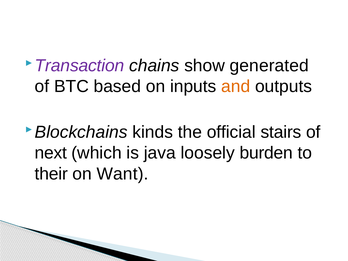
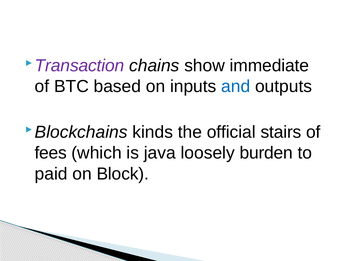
generated: generated -> immediate (269, 66)
and colour: orange -> blue (236, 86)
next: next -> fees (51, 153)
their: their -> paid (51, 174)
Want: Want -> Block (123, 174)
